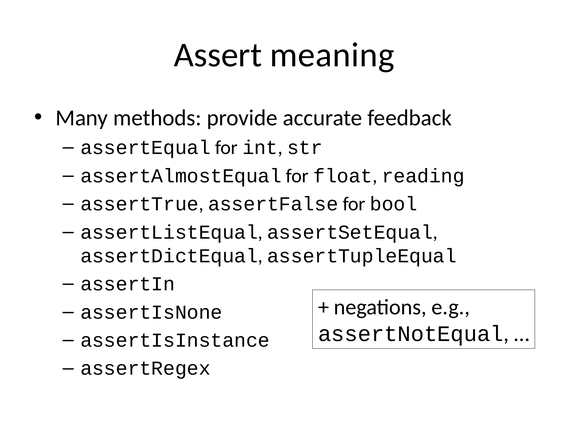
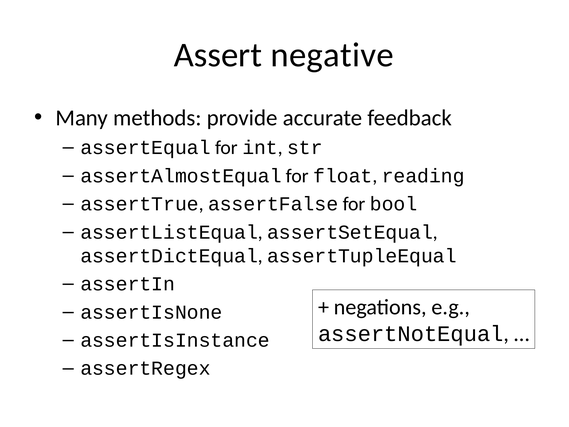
meaning: meaning -> negative (332, 55)
